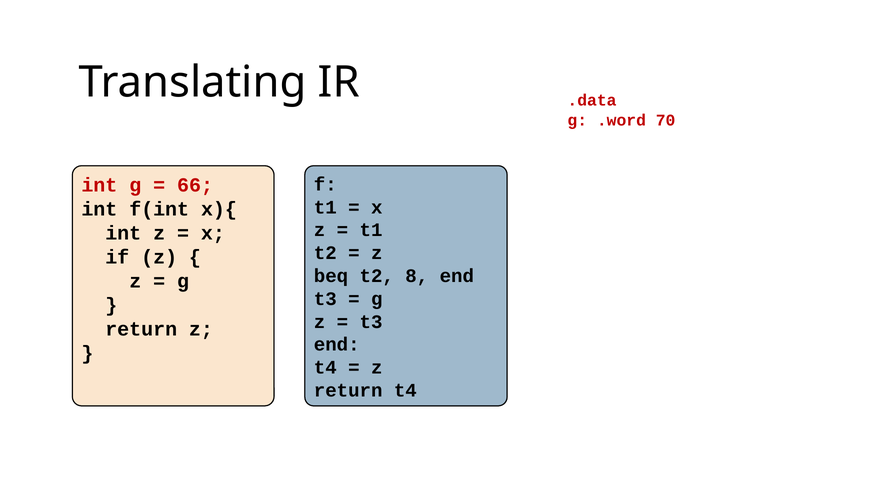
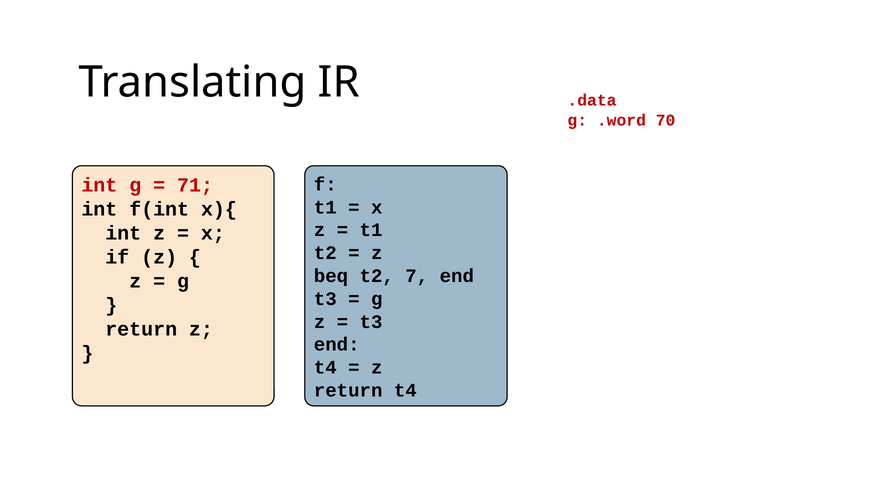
66: 66 -> 71 (195, 185)
8: 8 -> 7 (417, 276)
